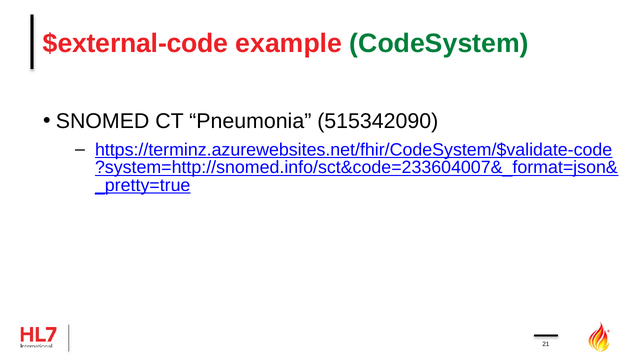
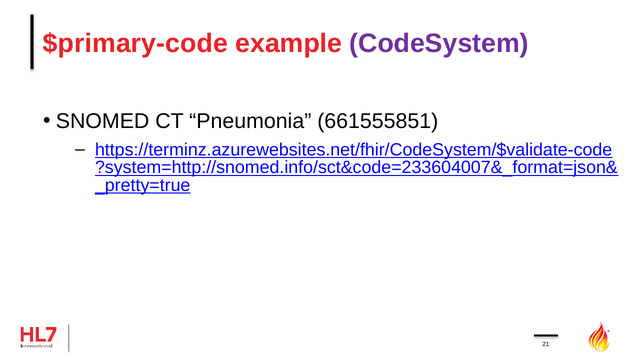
$external-code: $external-code -> $primary-code (135, 44)
CodeSystem colour: green -> purple (439, 44)
515342090: 515342090 -> 661555851 (378, 121)
